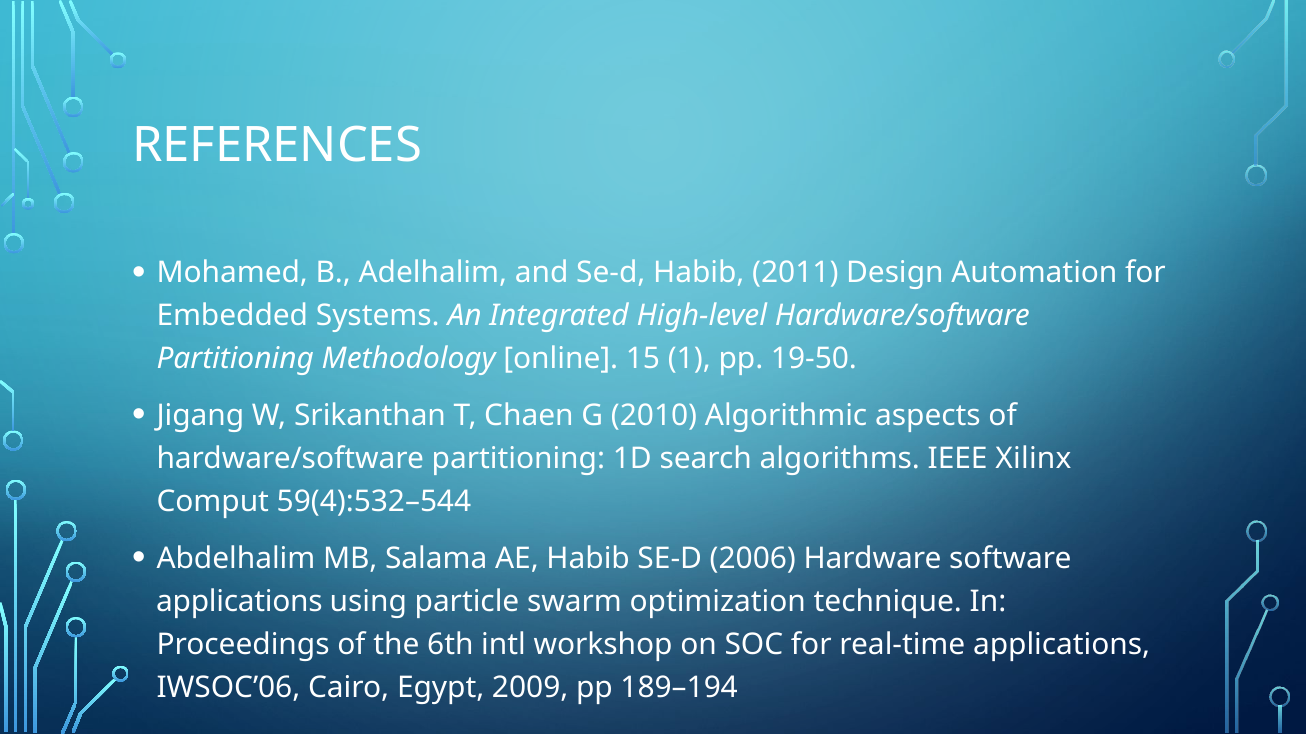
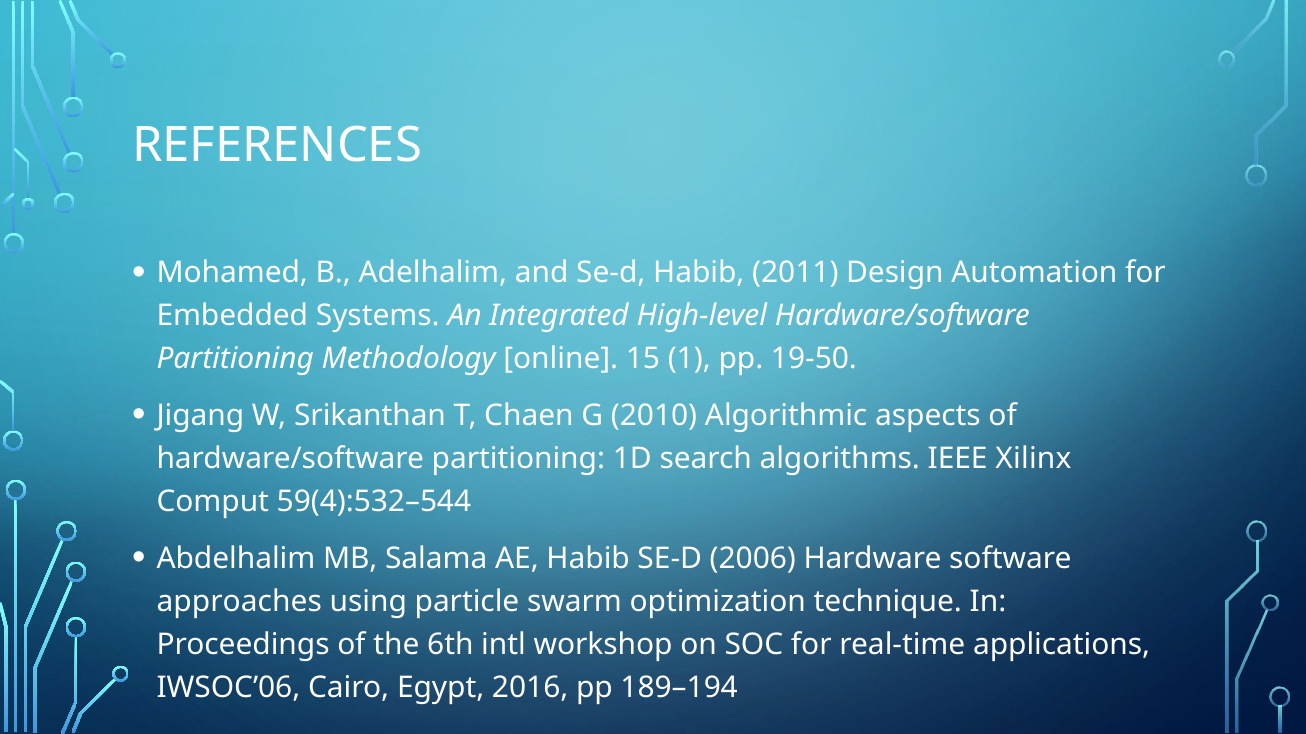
applications: applications -> approaches (239, 602)
2009: 2009 -> 2016 (530, 688)
